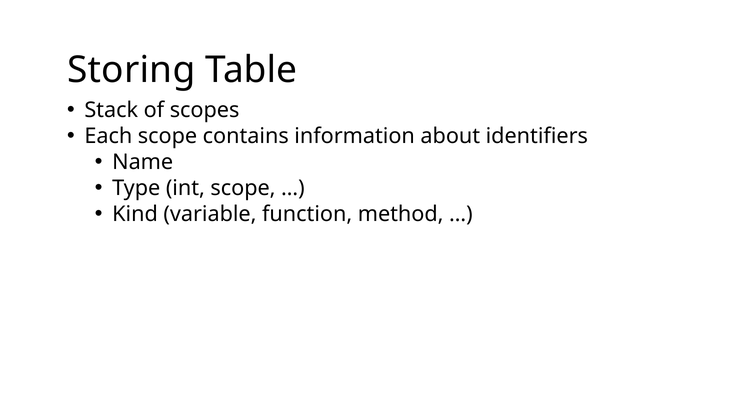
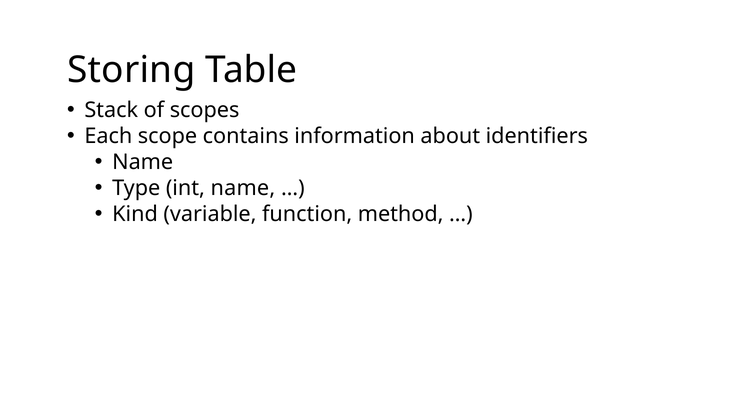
int scope: scope -> name (243, 188)
